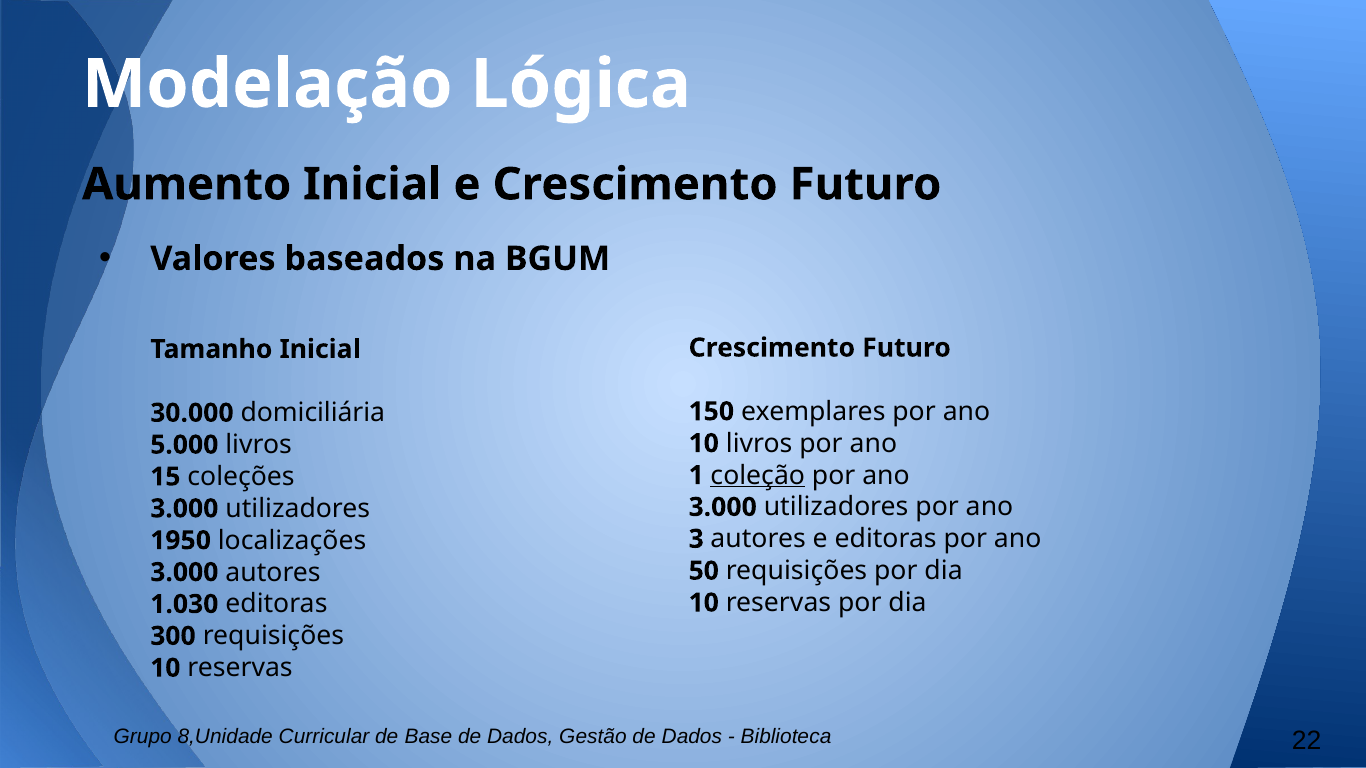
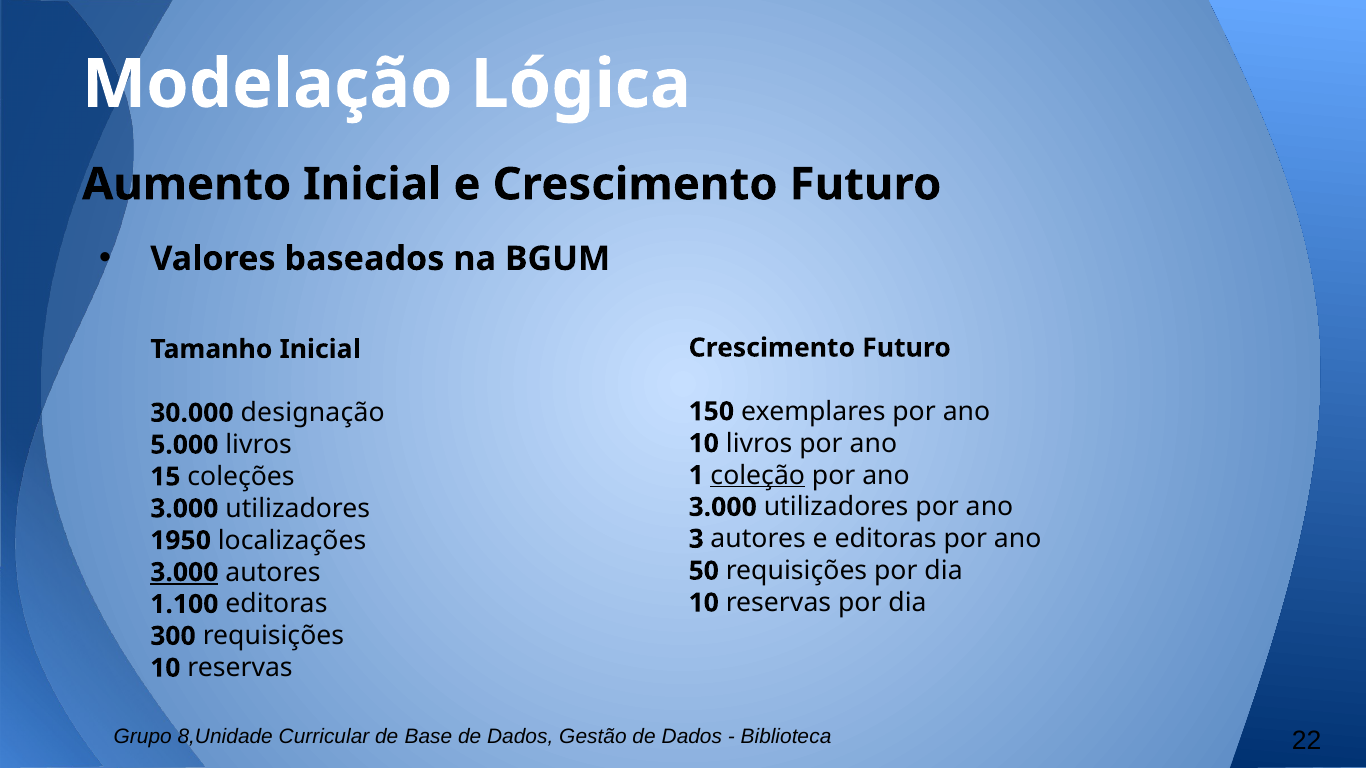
domiciliária: domiciliária -> designação (313, 413)
3.000 underline: none -> present (184, 573)
1.030: 1.030 -> 1.100 (184, 605)
